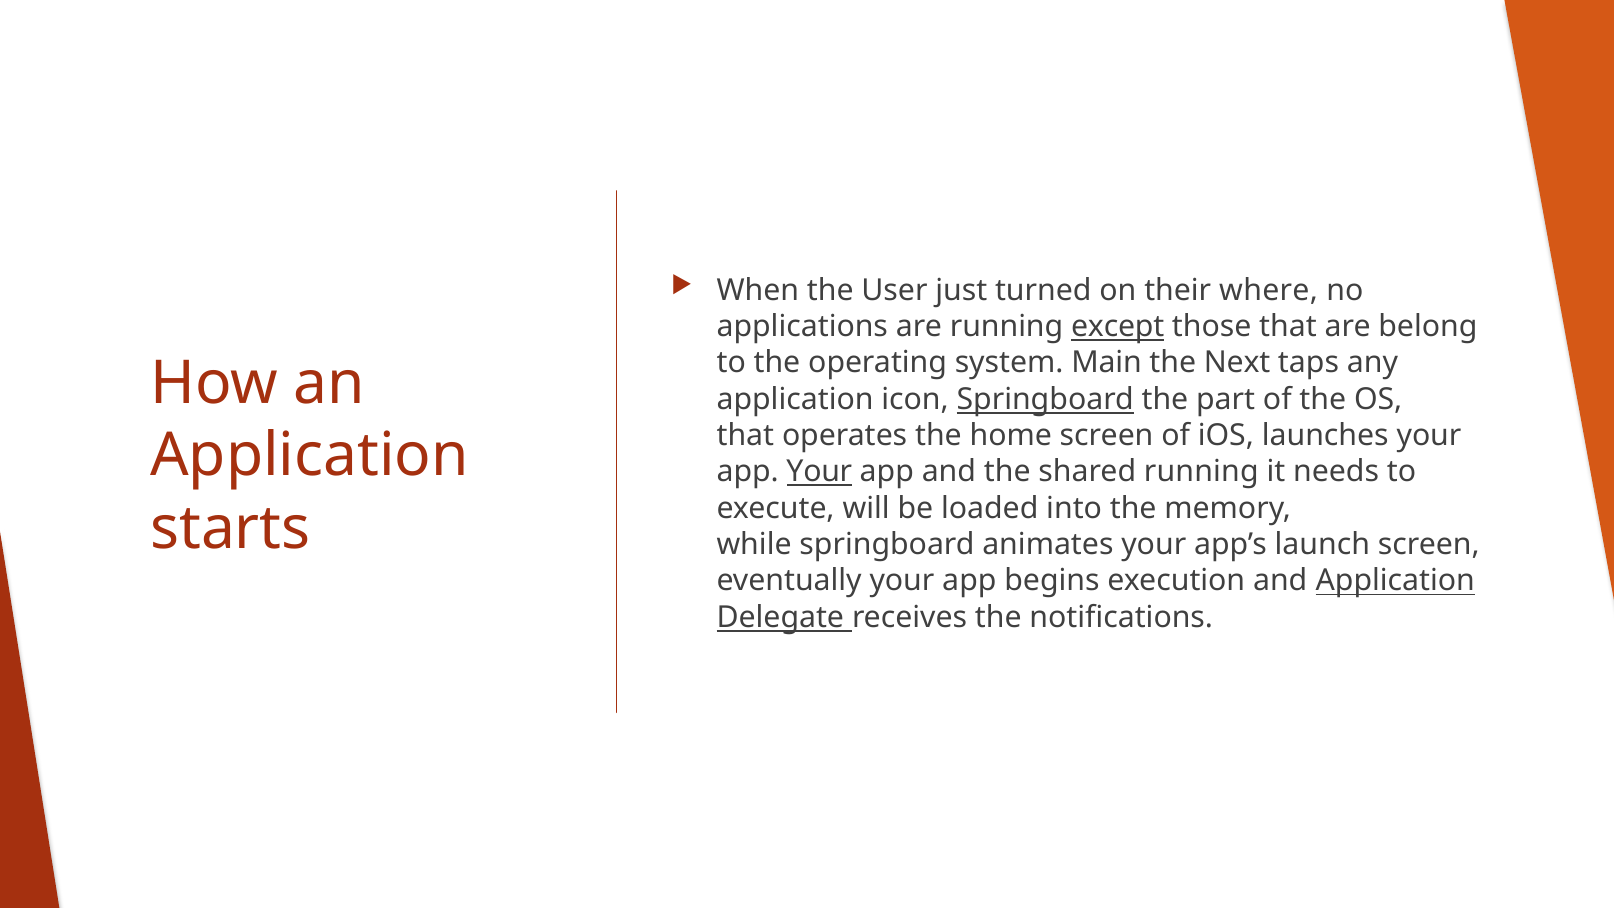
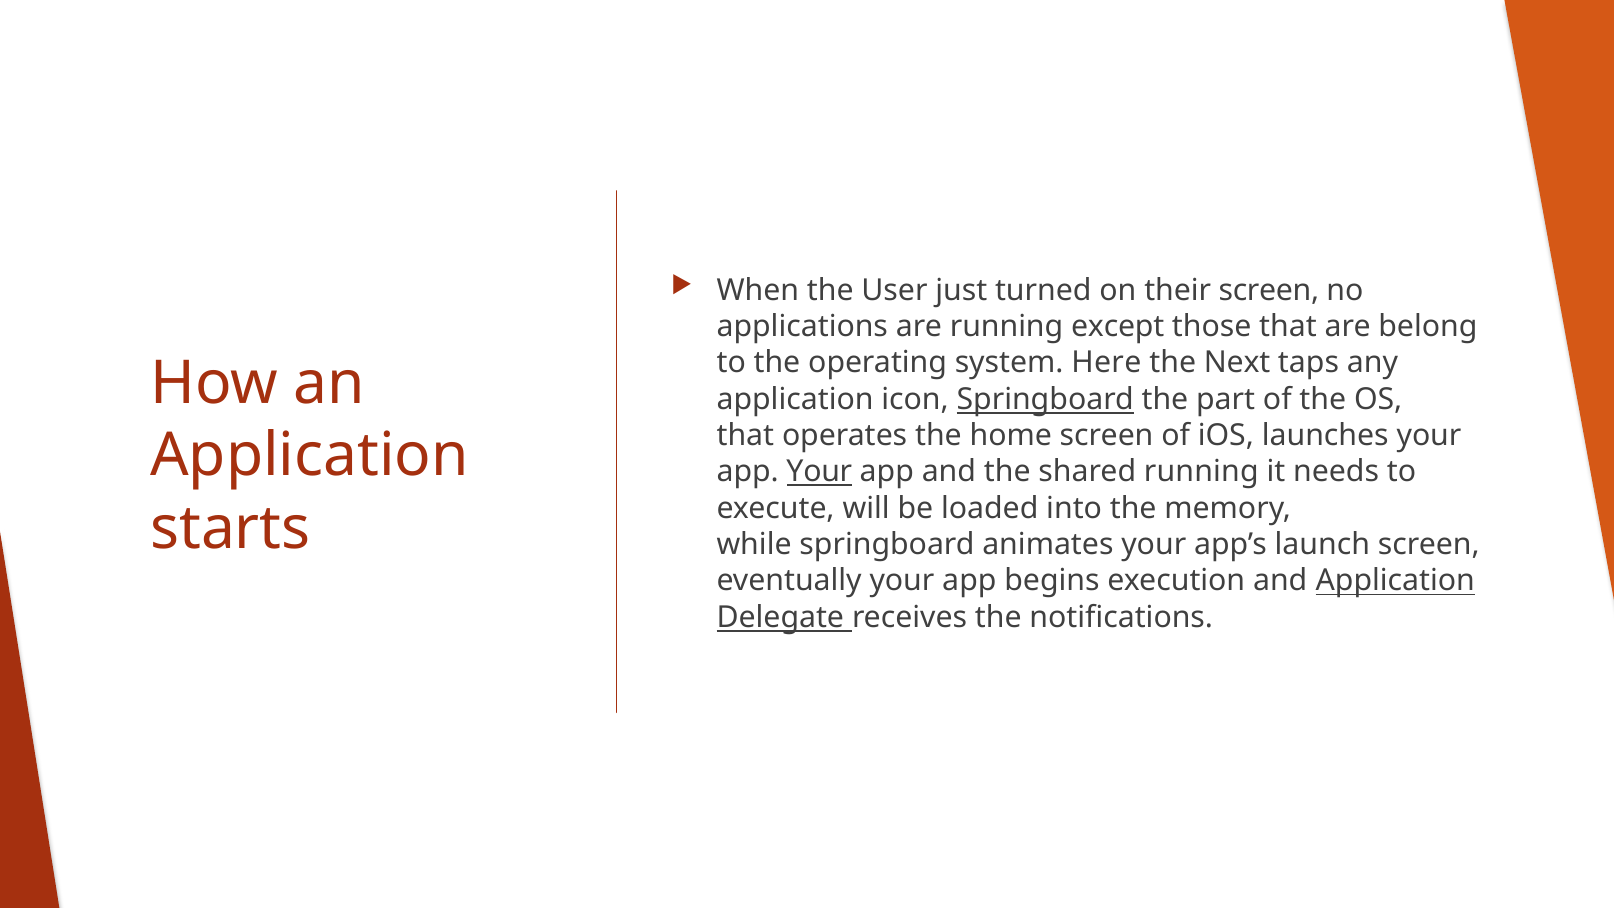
their where: where -> screen (1269, 290)
except underline: present -> none (1118, 327)
Main: Main -> Here (1106, 363)
